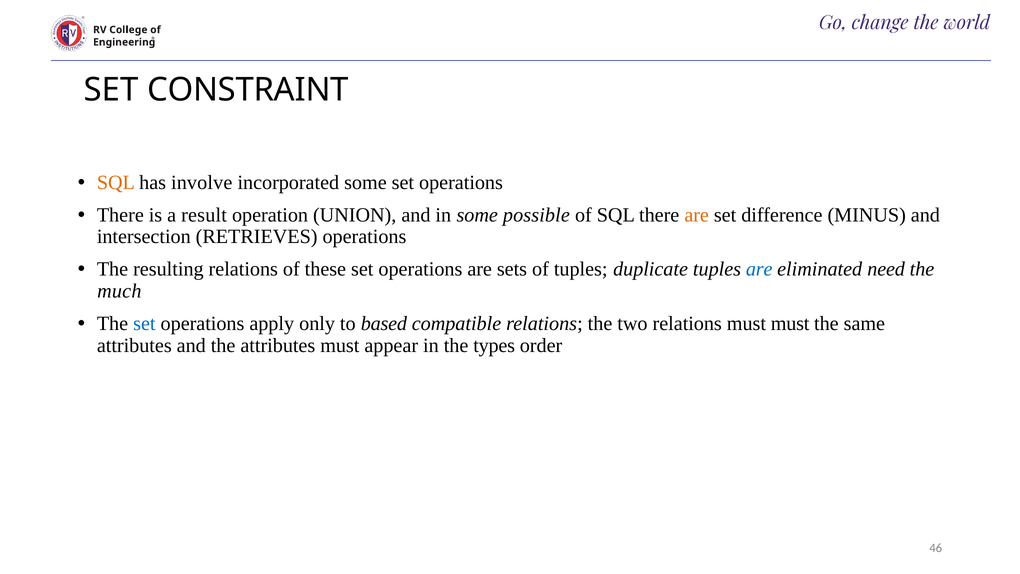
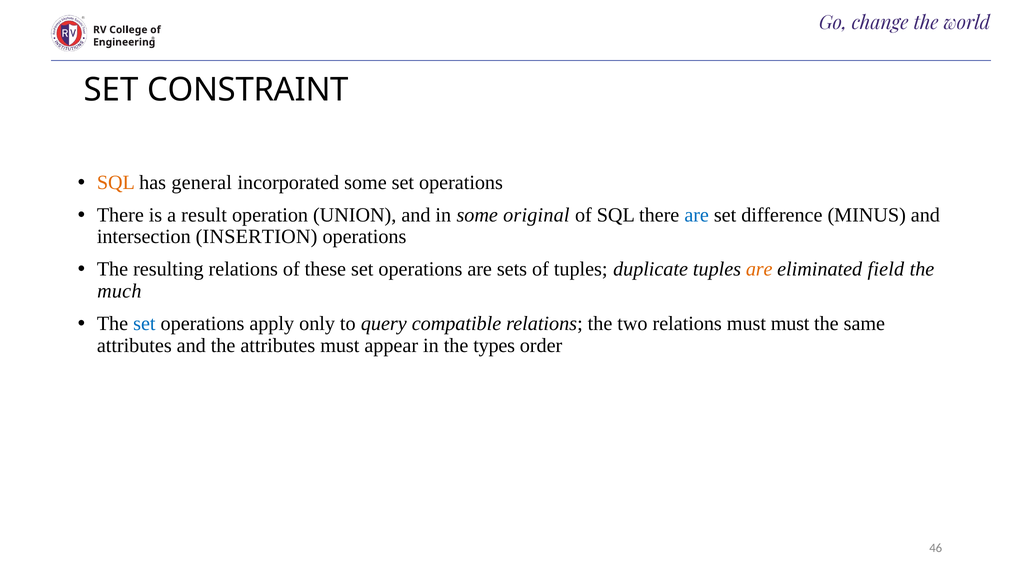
involve: involve -> general (202, 182)
possible: possible -> original (536, 215)
are colour: orange -> blue (697, 215)
RETRIEVES: RETRIEVES -> INSERTION (257, 237)
are colour: blue -> orange (759, 269)
need: need -> field (886, 269)
based: based -> query (384, 323)
